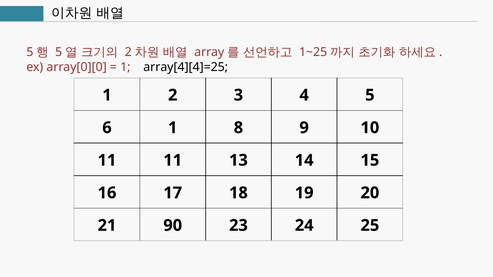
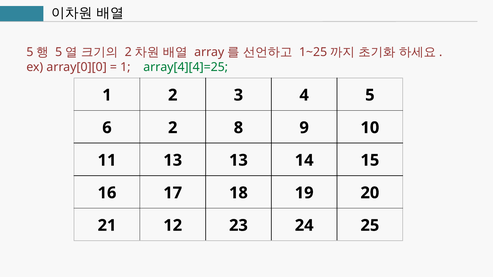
array[4][4]=25 colour: black -> green (186, 67)
6 1: 1 -> 2 (173, 128)
11 11: 11 -> 13 (173, 160)
90: 90 -> 12 (173, 226)
